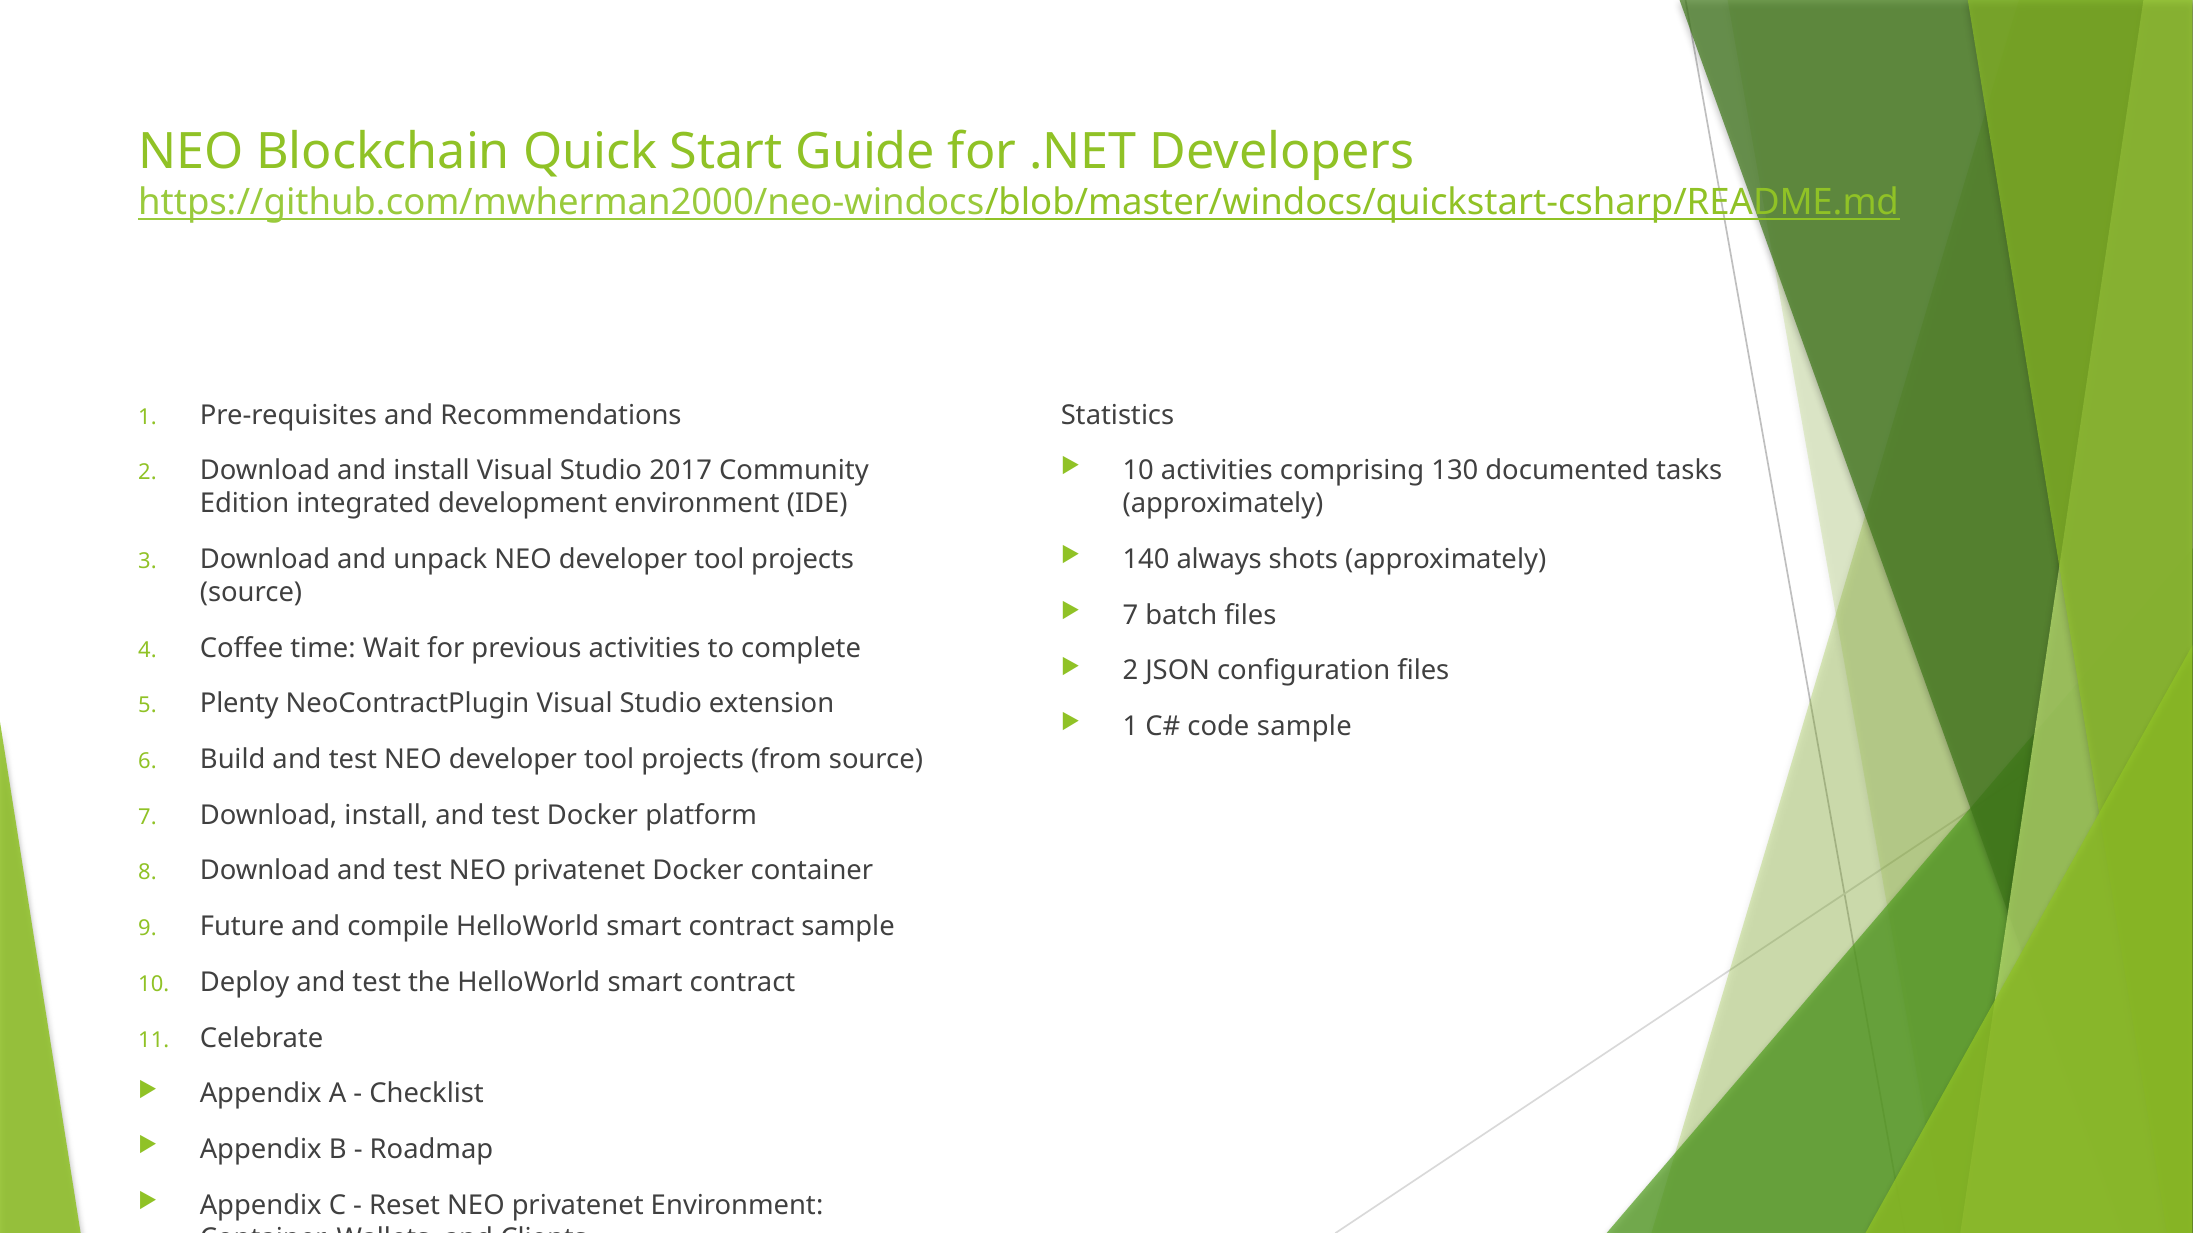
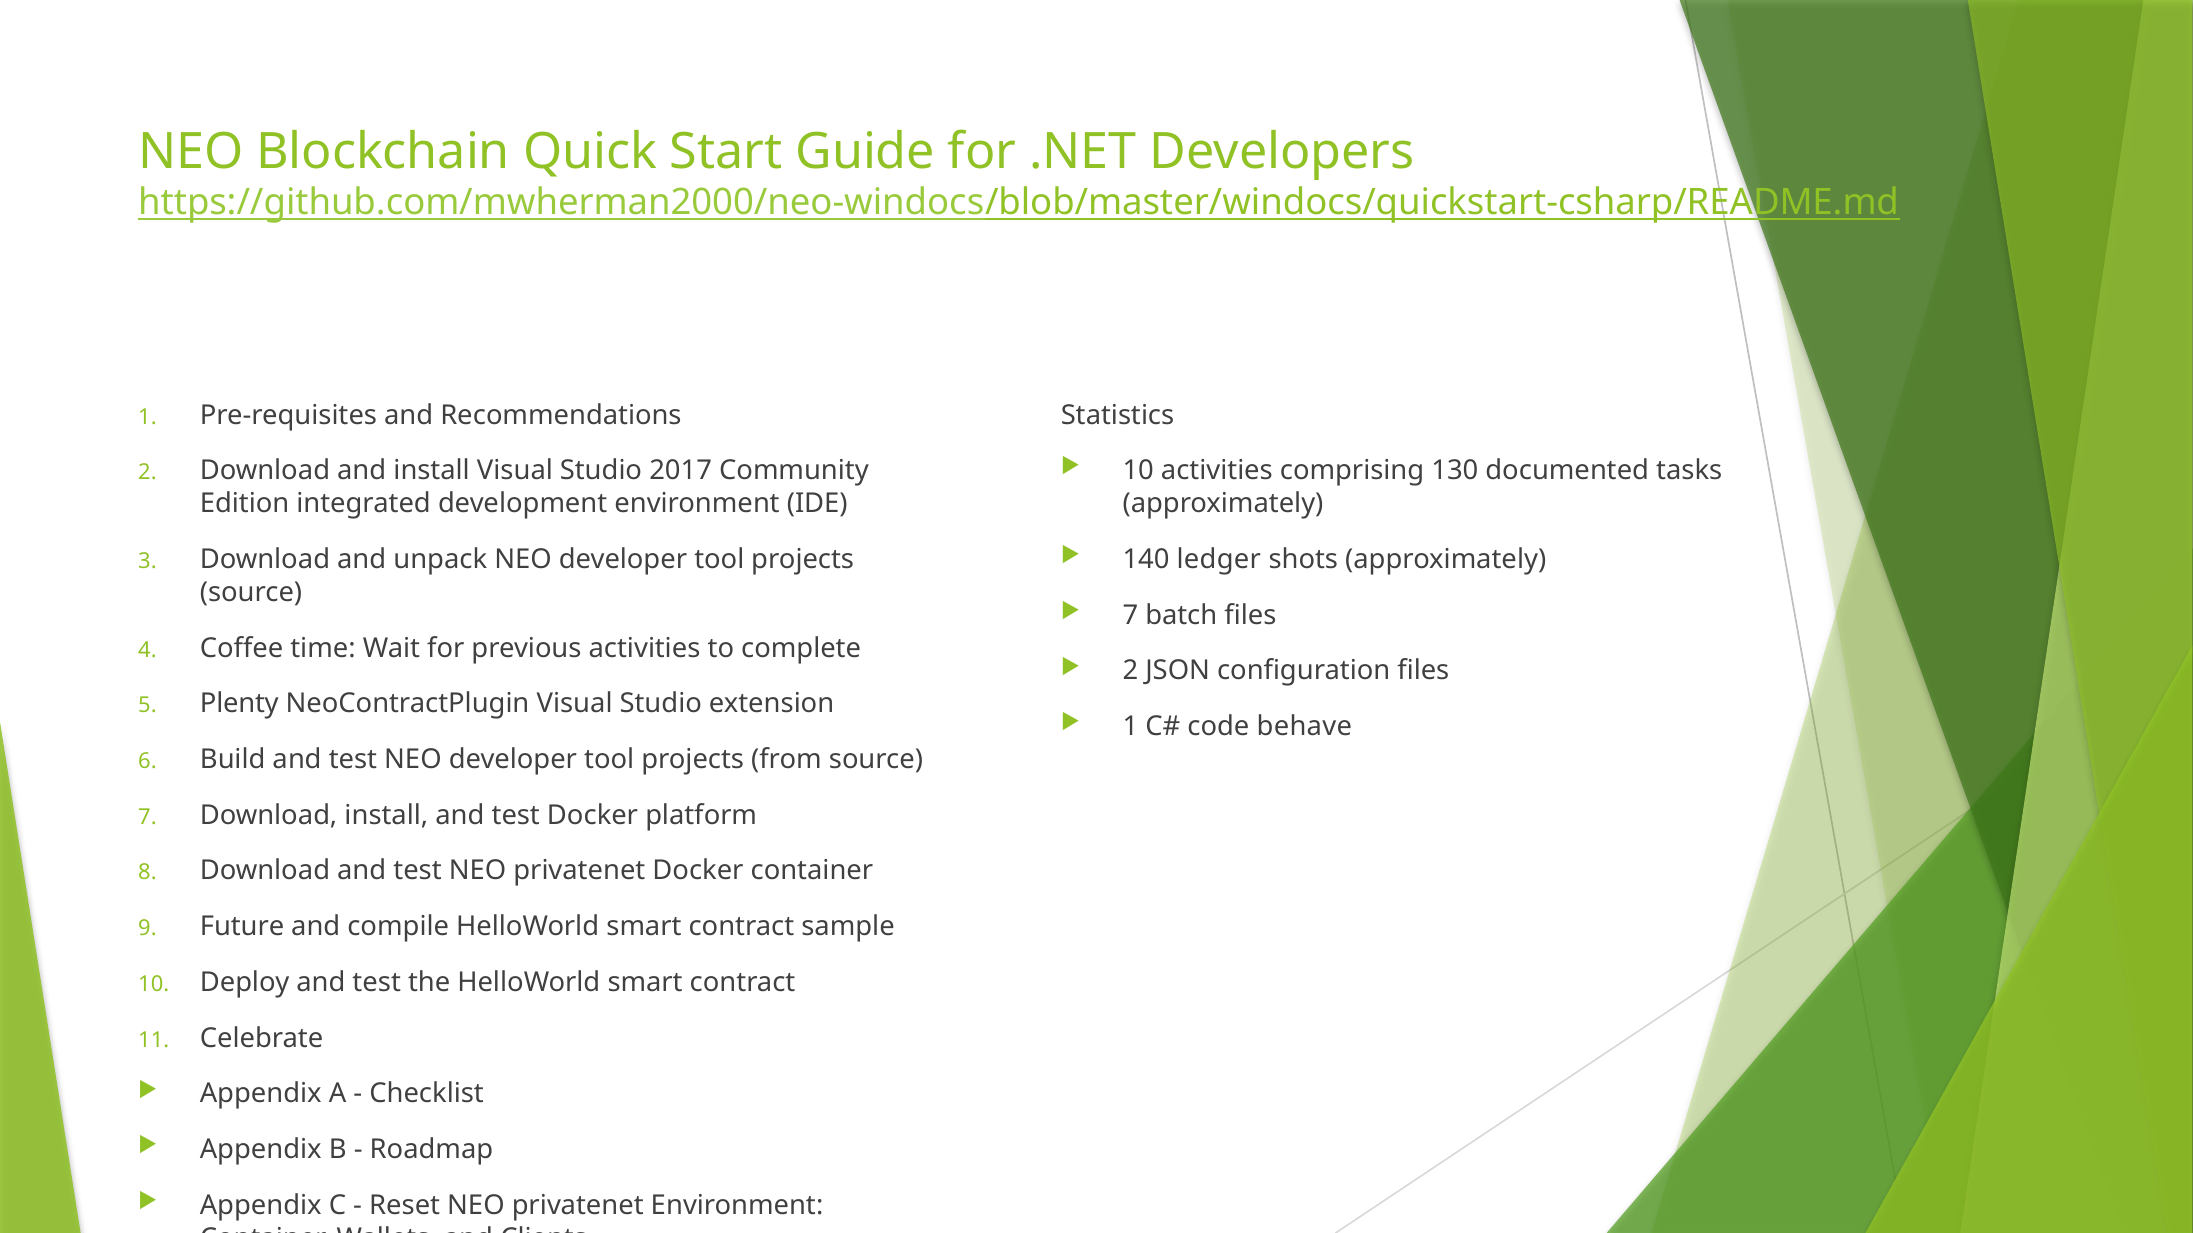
always: always -> ledger (1219, 560)
code sample: sample -> behave (1304, 727)
